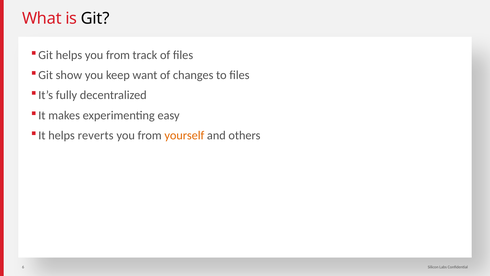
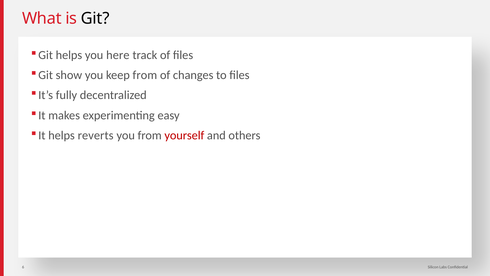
helps you from: from -> here (118, 55)
keep want: want -> from (145, 75)
yourself colour: orange -> red (184, 135)
